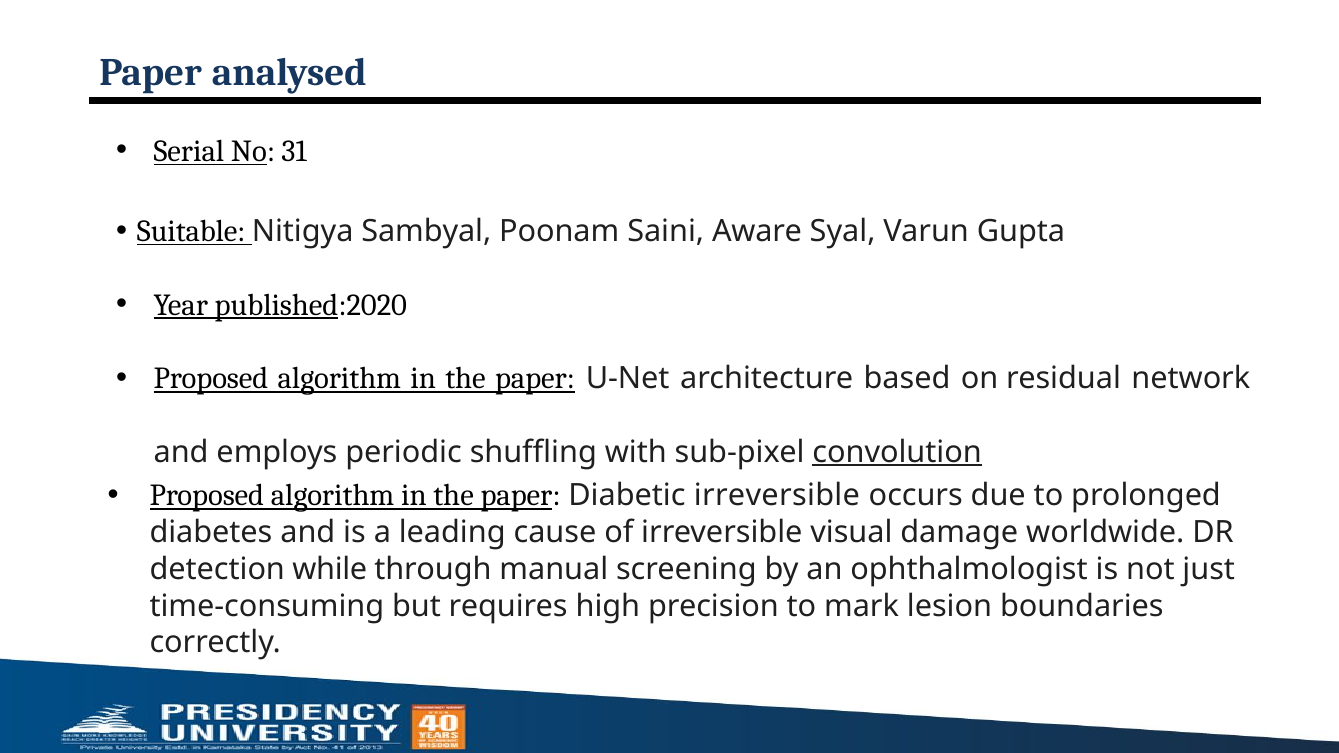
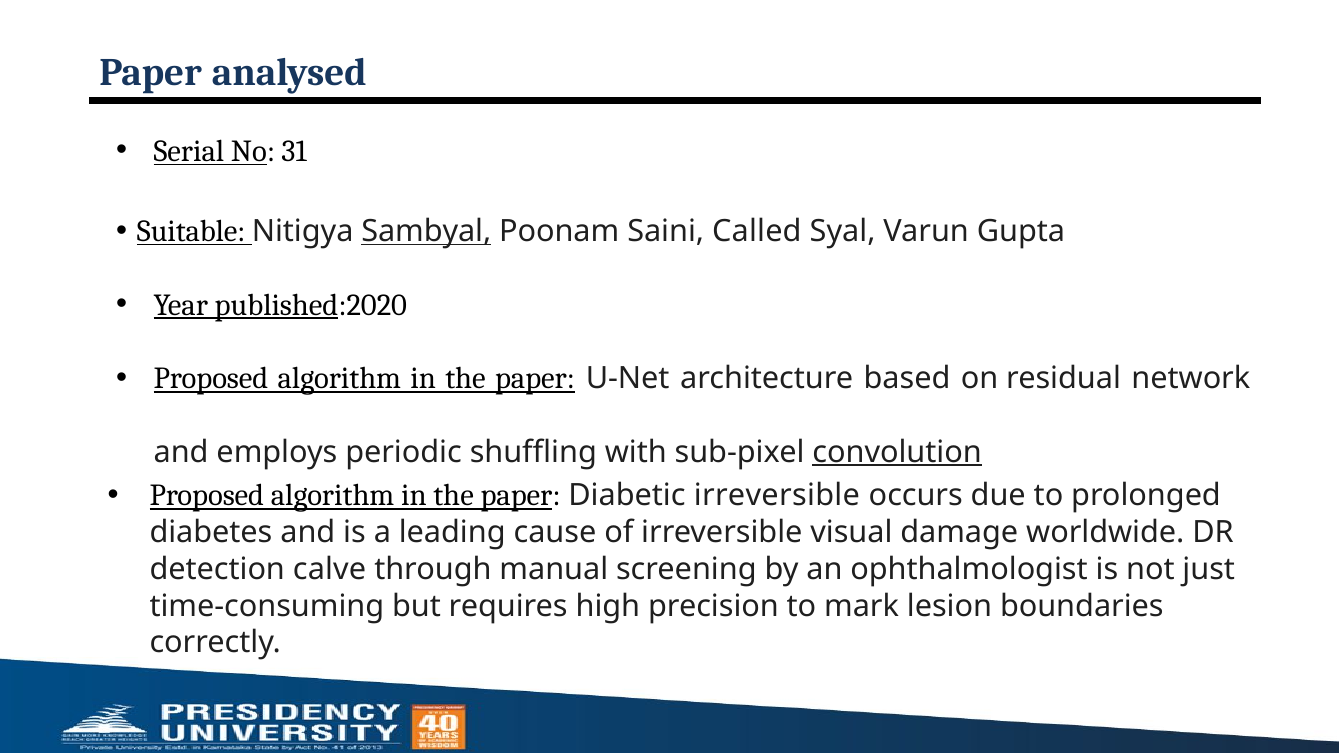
Sambyal underline: none -> present (426, 231)
Aware: Aware -> Called (757, 231)
while: while -> calve (330, 569)
